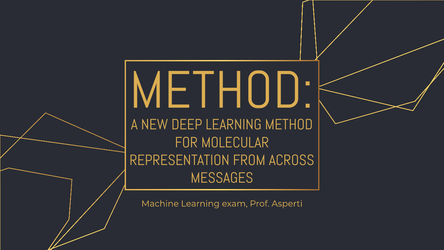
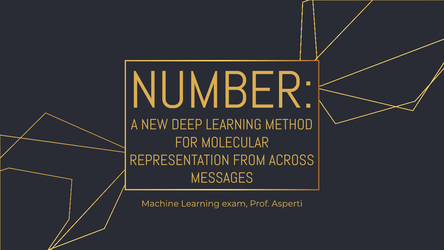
METHOD: METHOD -> NUMBER (222, 91)
